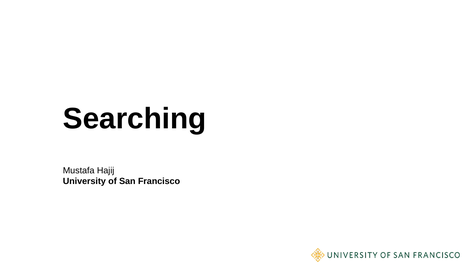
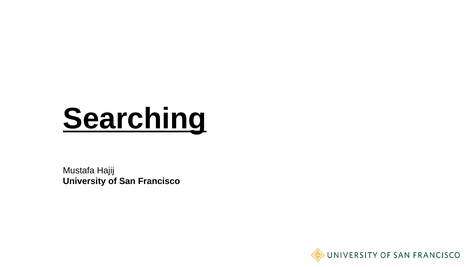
Searching underline: none -> present (135, 119)
